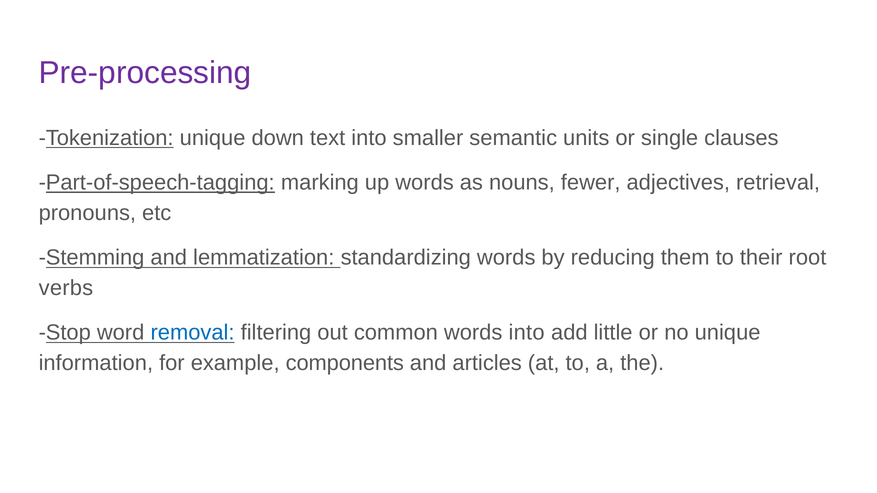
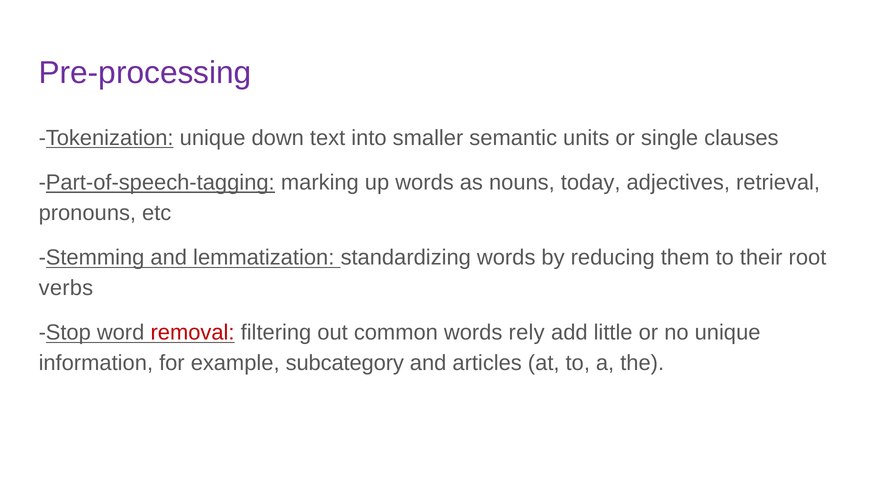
fewer: fewer -> today (591, 183)
removal colour: blue -> red (193, 333)
words into: into -> rely (527, 333)
components: components -> subcategory (345, 363)
